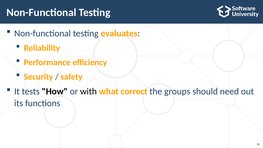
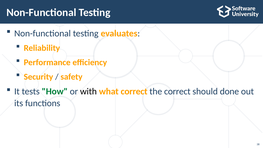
How colour: black -> green (55, 91)
the groups: groups -> correct (177, 91)
need: need -> done (229, 91)
